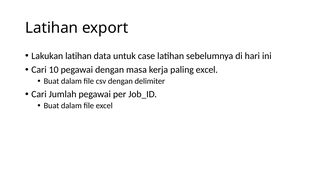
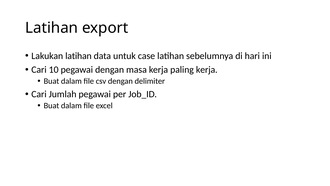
paling excel: excel -> kerja (207, 70)
